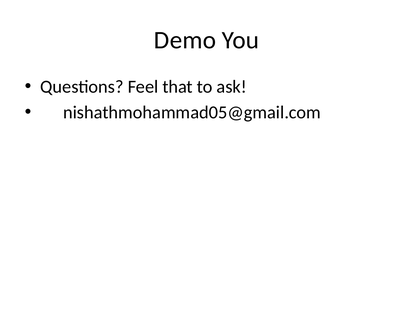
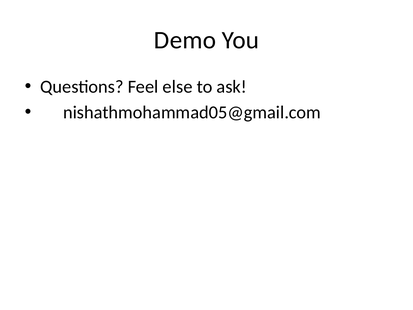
that: that -> else (178, 87)
